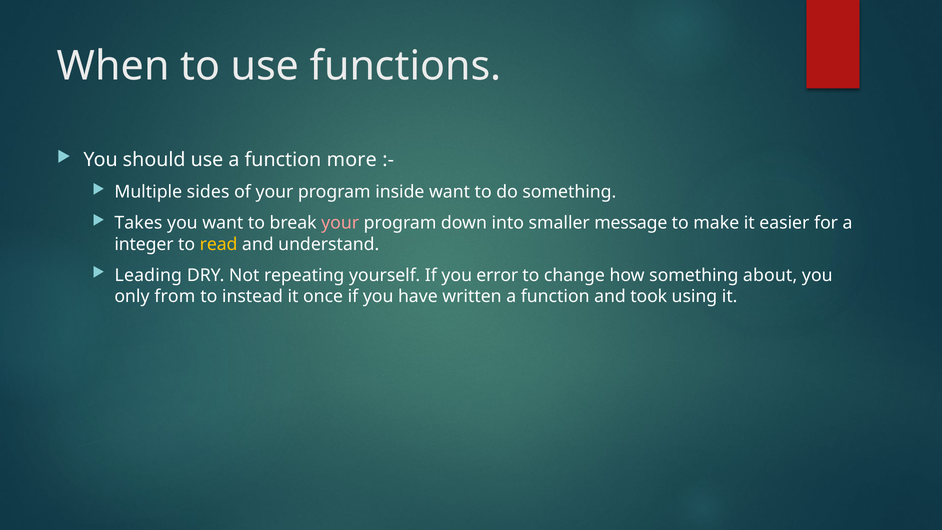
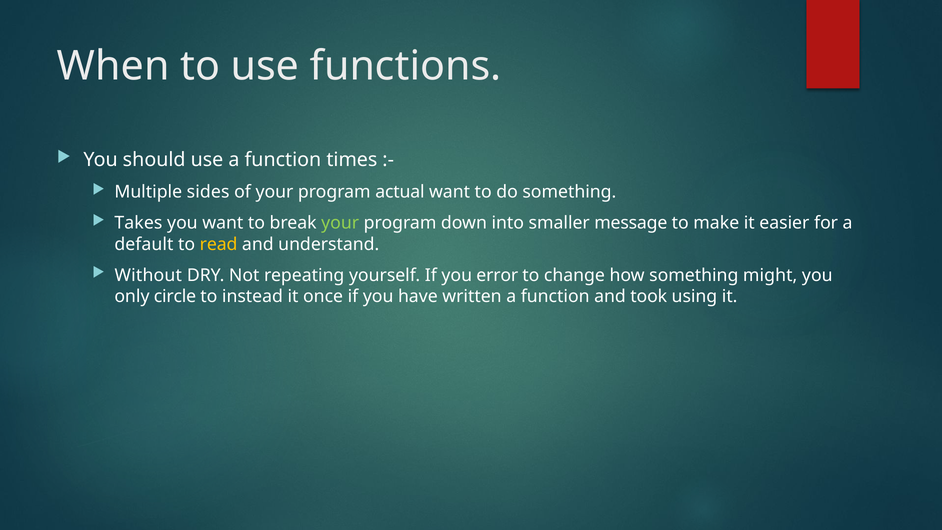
more: more -> times (352, 160)
inside: inside -> actual (400, 192)
your colour: pink -> light green (340, 223)
integer: integer -> default (144, 244)
Leading: Leading -> Without (148, 275)
about: about -> might (770, 275)
from: from -> circle (175, 296)
